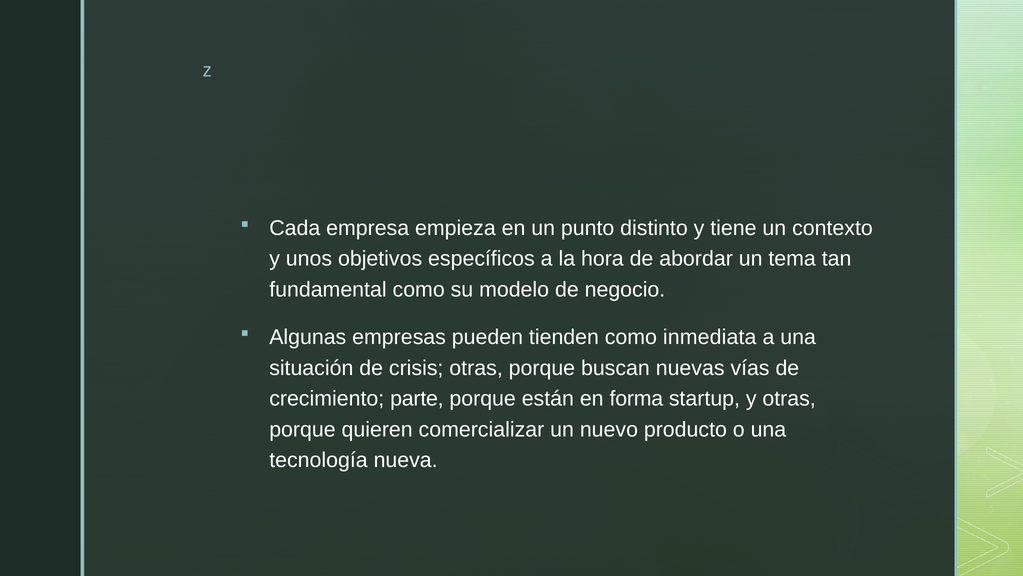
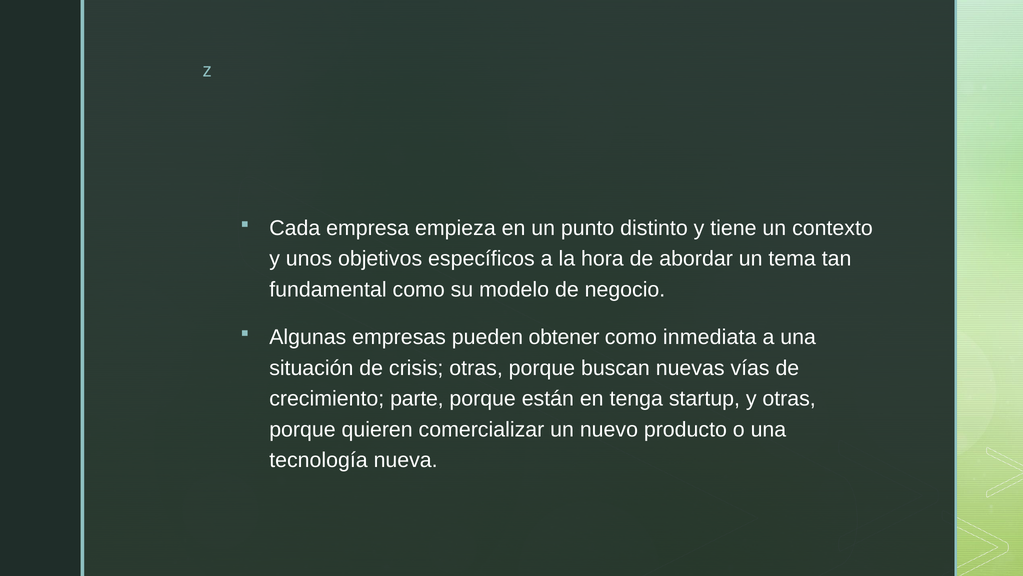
tienden: tienden -> obtener (564, 337)
forma: forma -> tenga (636, 398)
